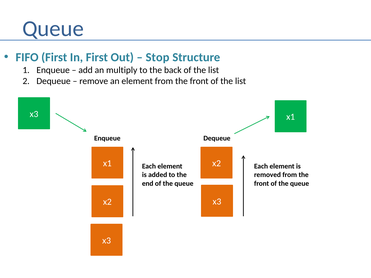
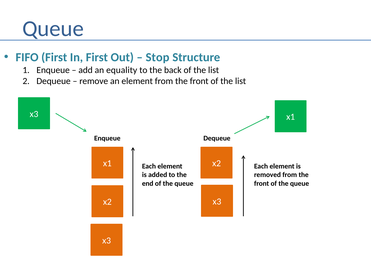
multiply: multiply -> equality (122, 70)
